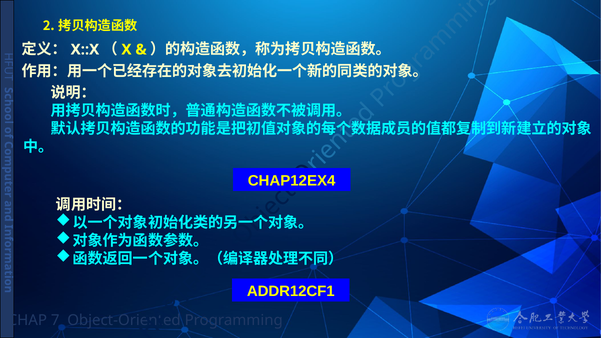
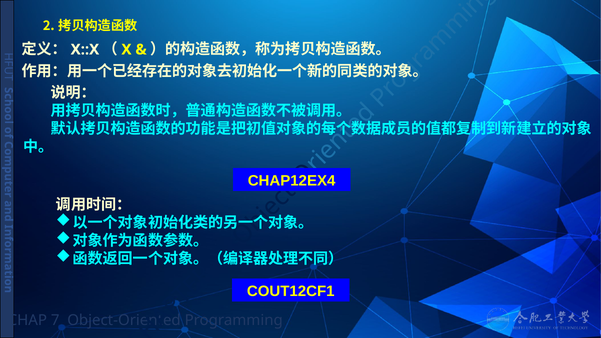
ADDR12CF1: ADDR12CF1 -> COUT12CF1 (291, 291)
